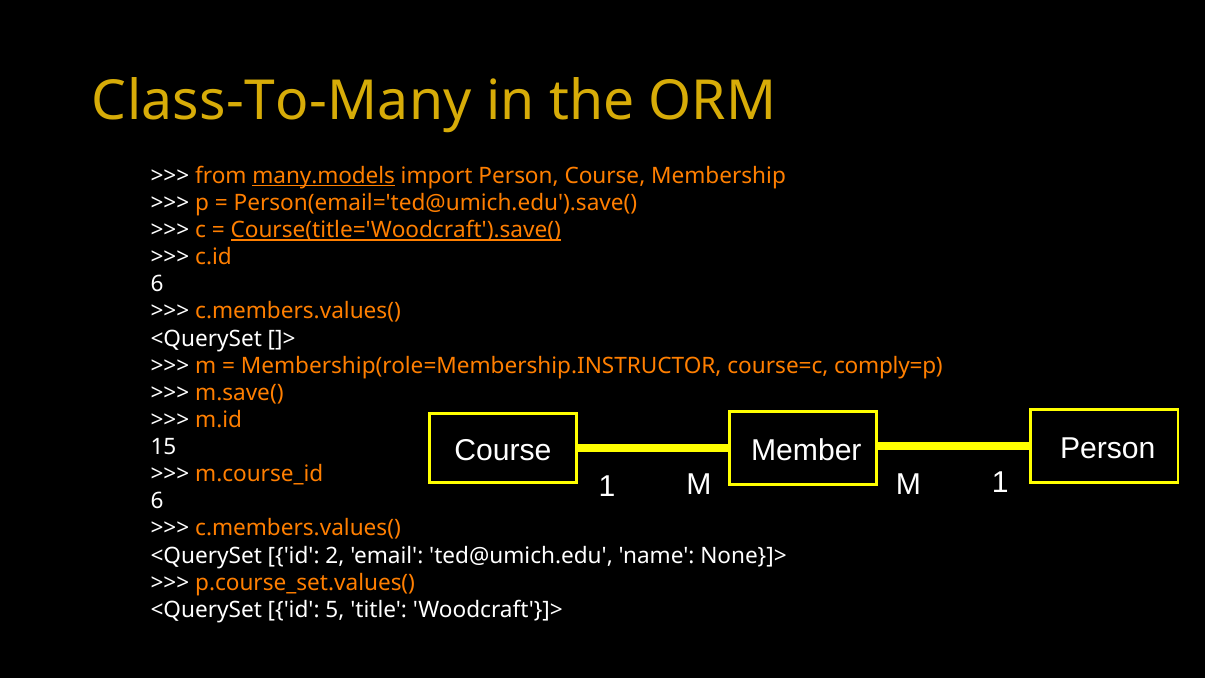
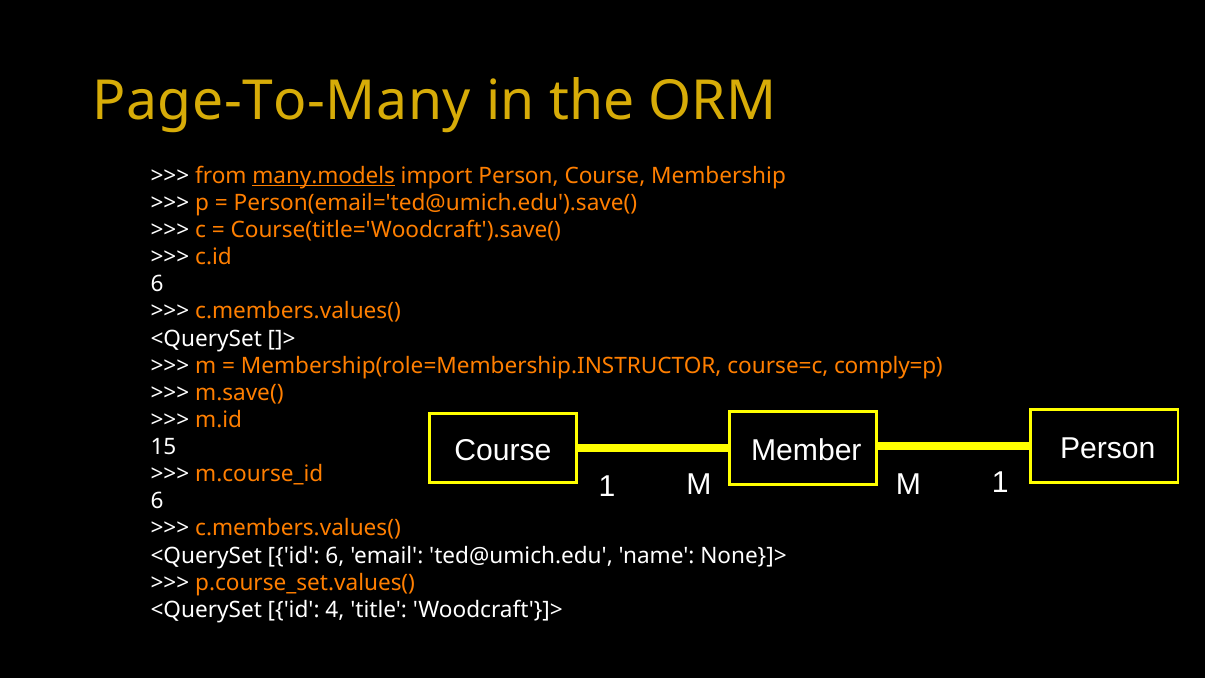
Class-To-Many: Class-To-Many -> Page-To-Many (282, 101)
Course(title='Woodcraft').save( underline: present -> none (396, 230)
id 2: 2 -> 6 (335, 555)
5: 5 -> 4 (335, 610)
